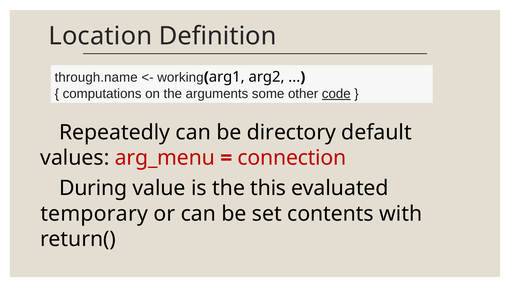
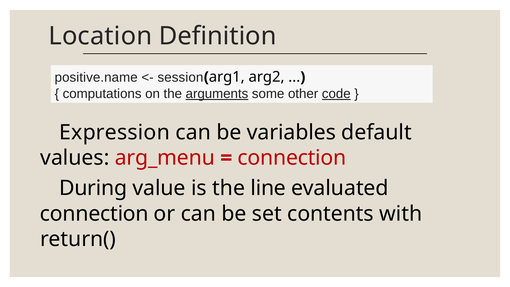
through.name: through.name -> positive.name (96, 78)
working: working -> session (180, 78)
arguments underline: none -> present (217, 94)
Repeatedly: Repeatedly -> Expression (115, 132)
directory: directory -> variables (291, 132)
this: this -> line (268, 188)
temporary: temporary -> connection (94, 214)
